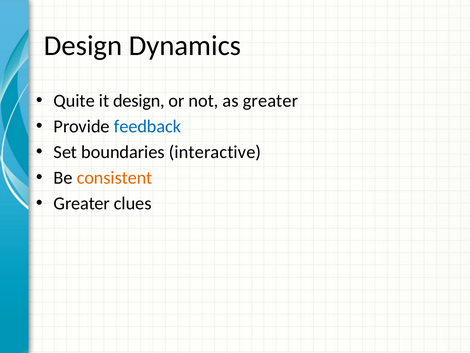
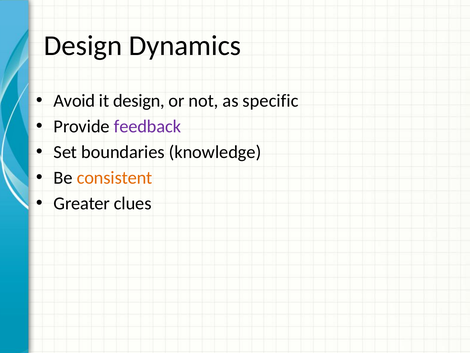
Quite: Quite -> Avoid (74, 101)
as greater: greater -> specific (271, 101)
feedback colour: blue -> purple (147, 126)
interactive: interactive -> knowledge (215, 152)
